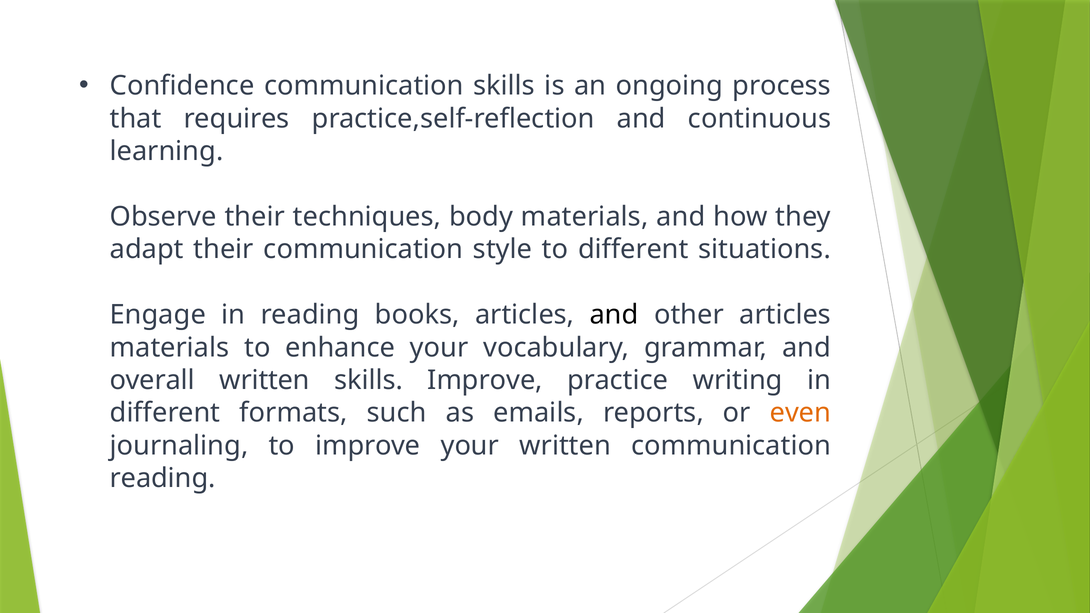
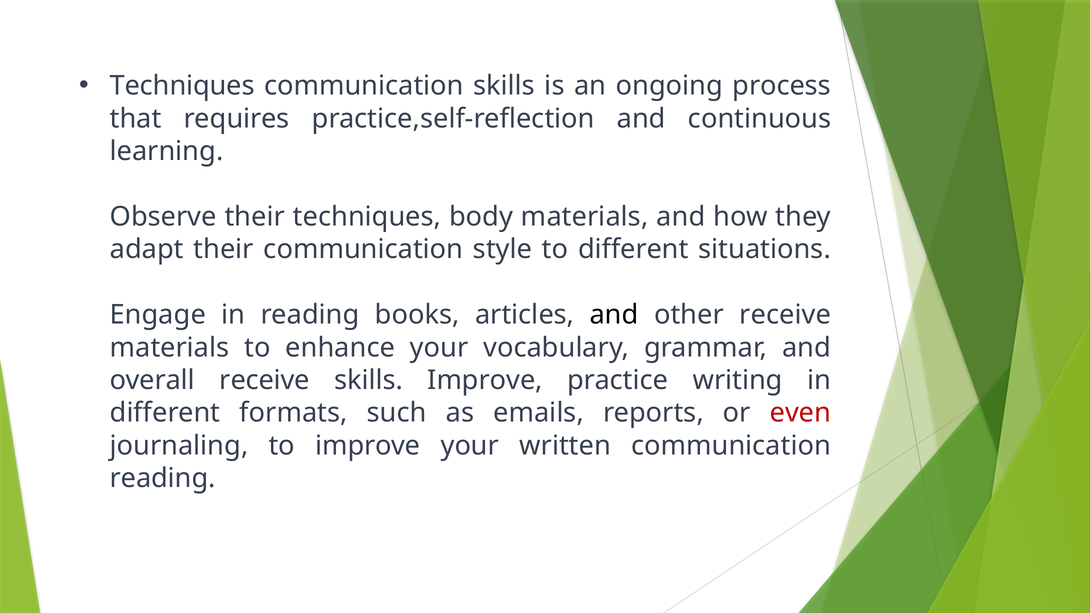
Confidence: Confidence -> Techniques (182, 86)
other articles: articles -> receive (785, 315)
overall written: written -> receive (265, 380)
even colour: orange -> red (800, 413)
